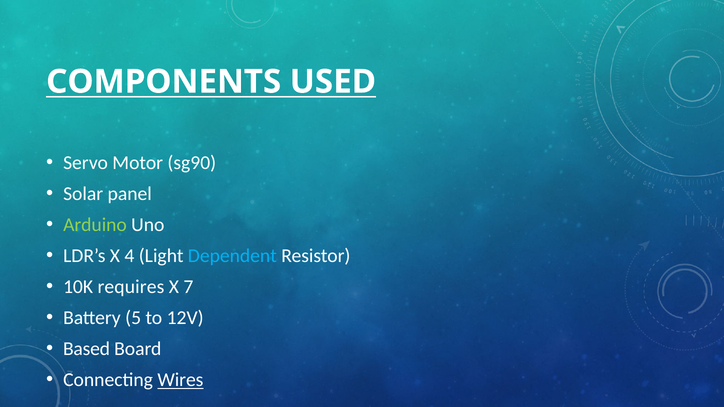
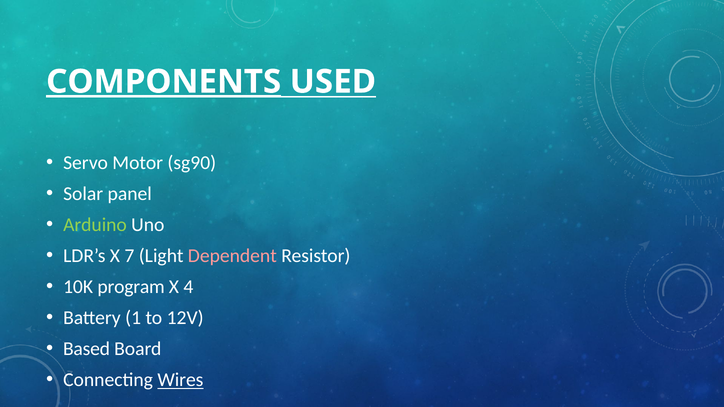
COMPONENTS underline: none -> present (164, 82)
4: 4 -> 7 (129, 256)
Dependent colour: light blue -> pink (232, 256)
requires: requires -> program (131, 287)
7: 7 -> 4 (188, 287)
5: 5 -> 1 (133, 318)
